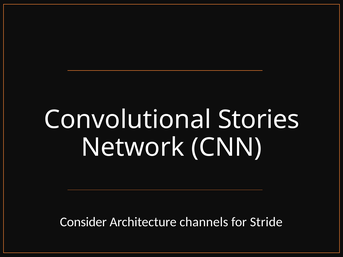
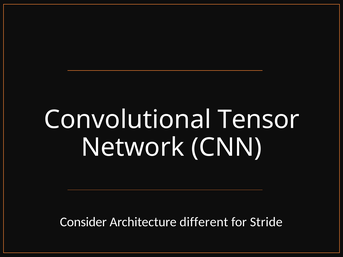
Stories: Stories -> Tensor (259, 120)
channels: channels -> different (204, 222)
